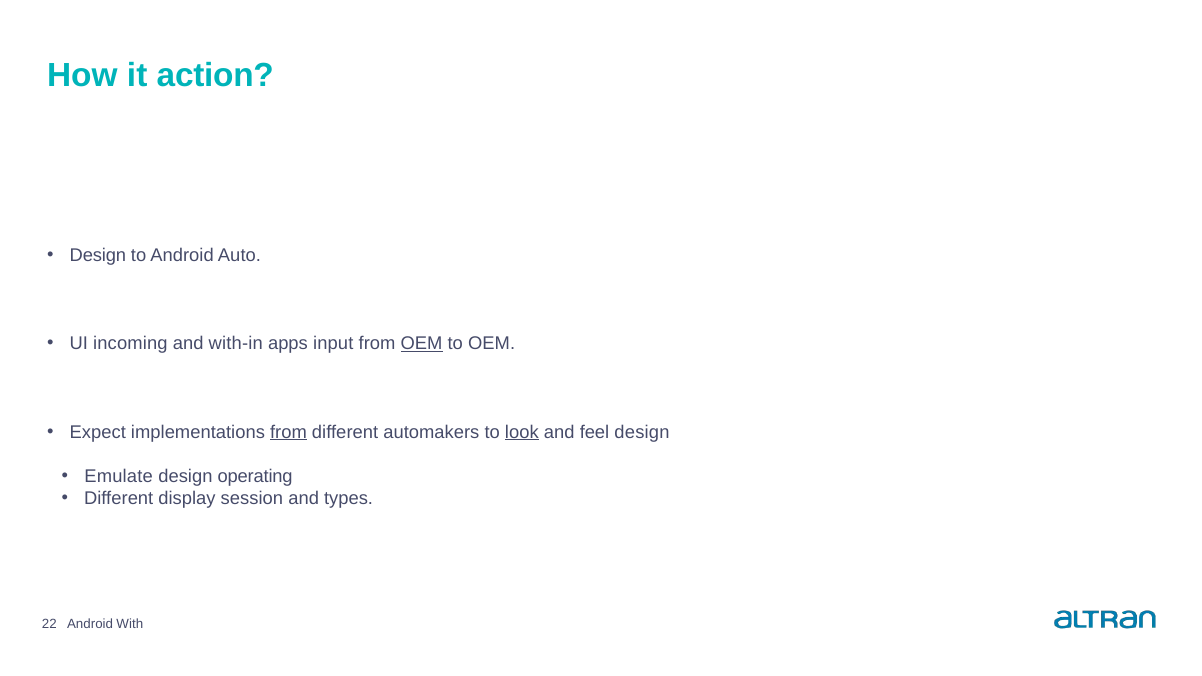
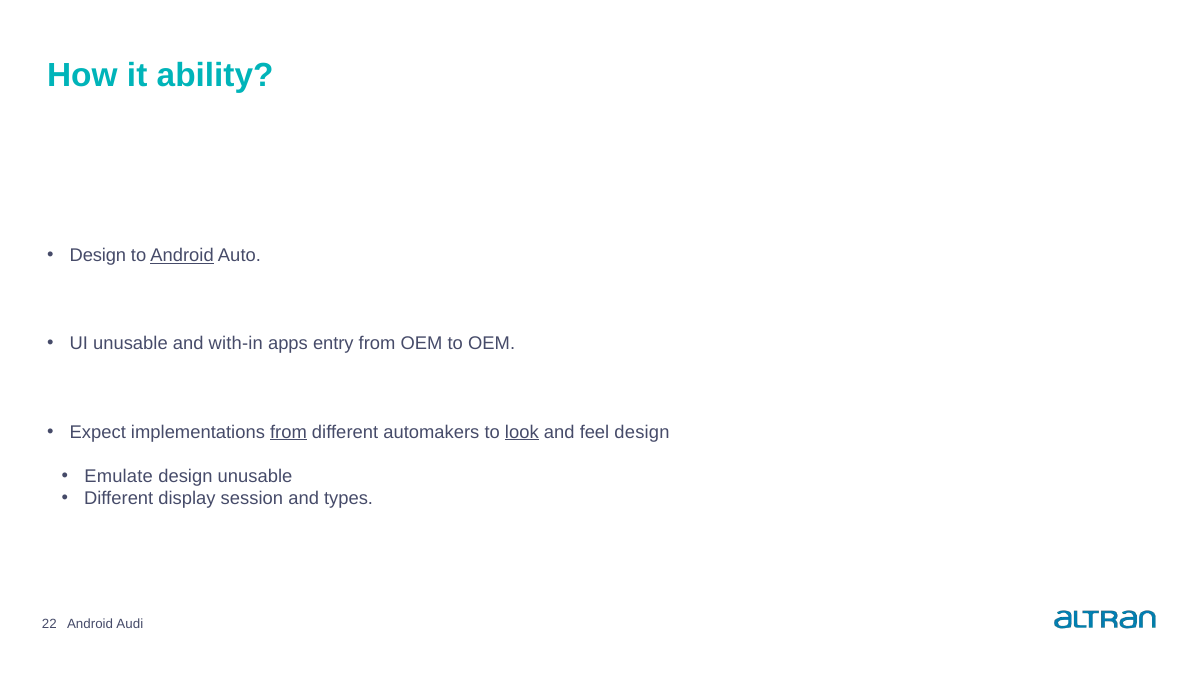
action: action -> ability (215, 76)
Android underline: none -> present (182, 256)
UI incoming: incoming -> unusable (130, 344)
input: input -> entry (333, 344)
OEM underline: present -> none (422, 344)
design operating: operating -> unusable (255, 476)
With: With -> Audi (130, 624)
